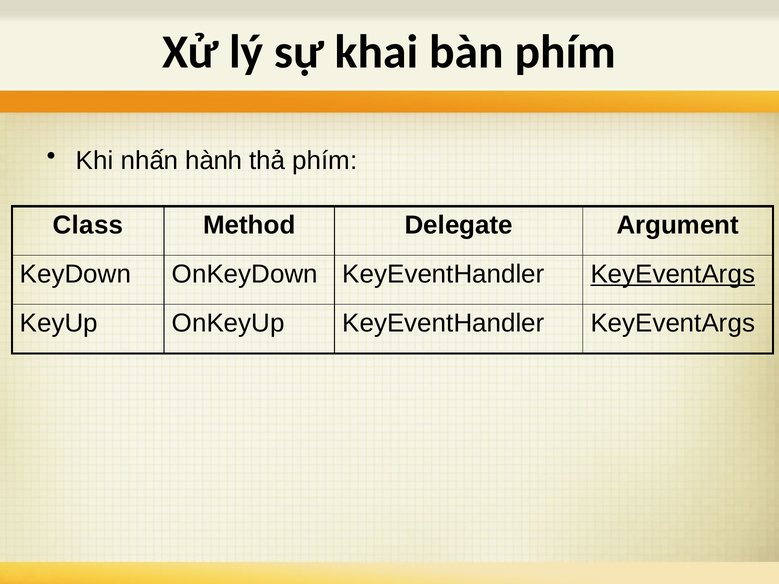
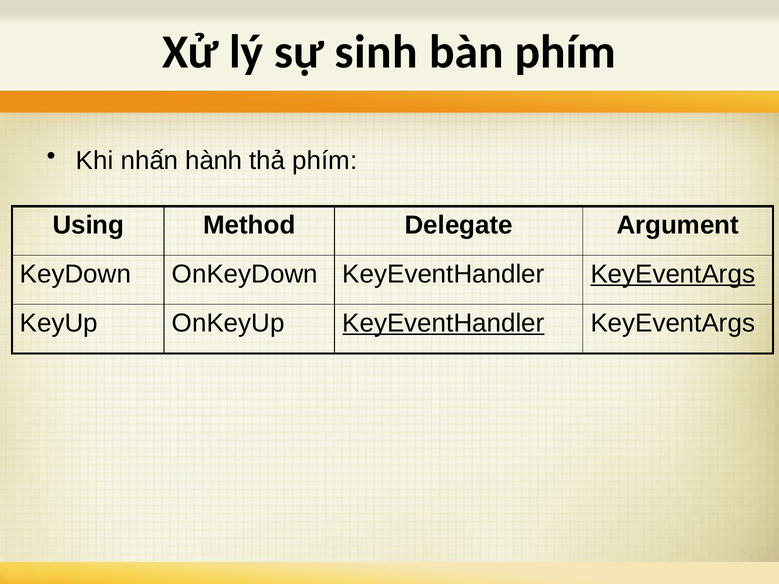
khai: khai -> sinh (376, 52)
Class: Class -> Using (88, 225)
KeyEventHandler underline: none -> present (443, 323)
